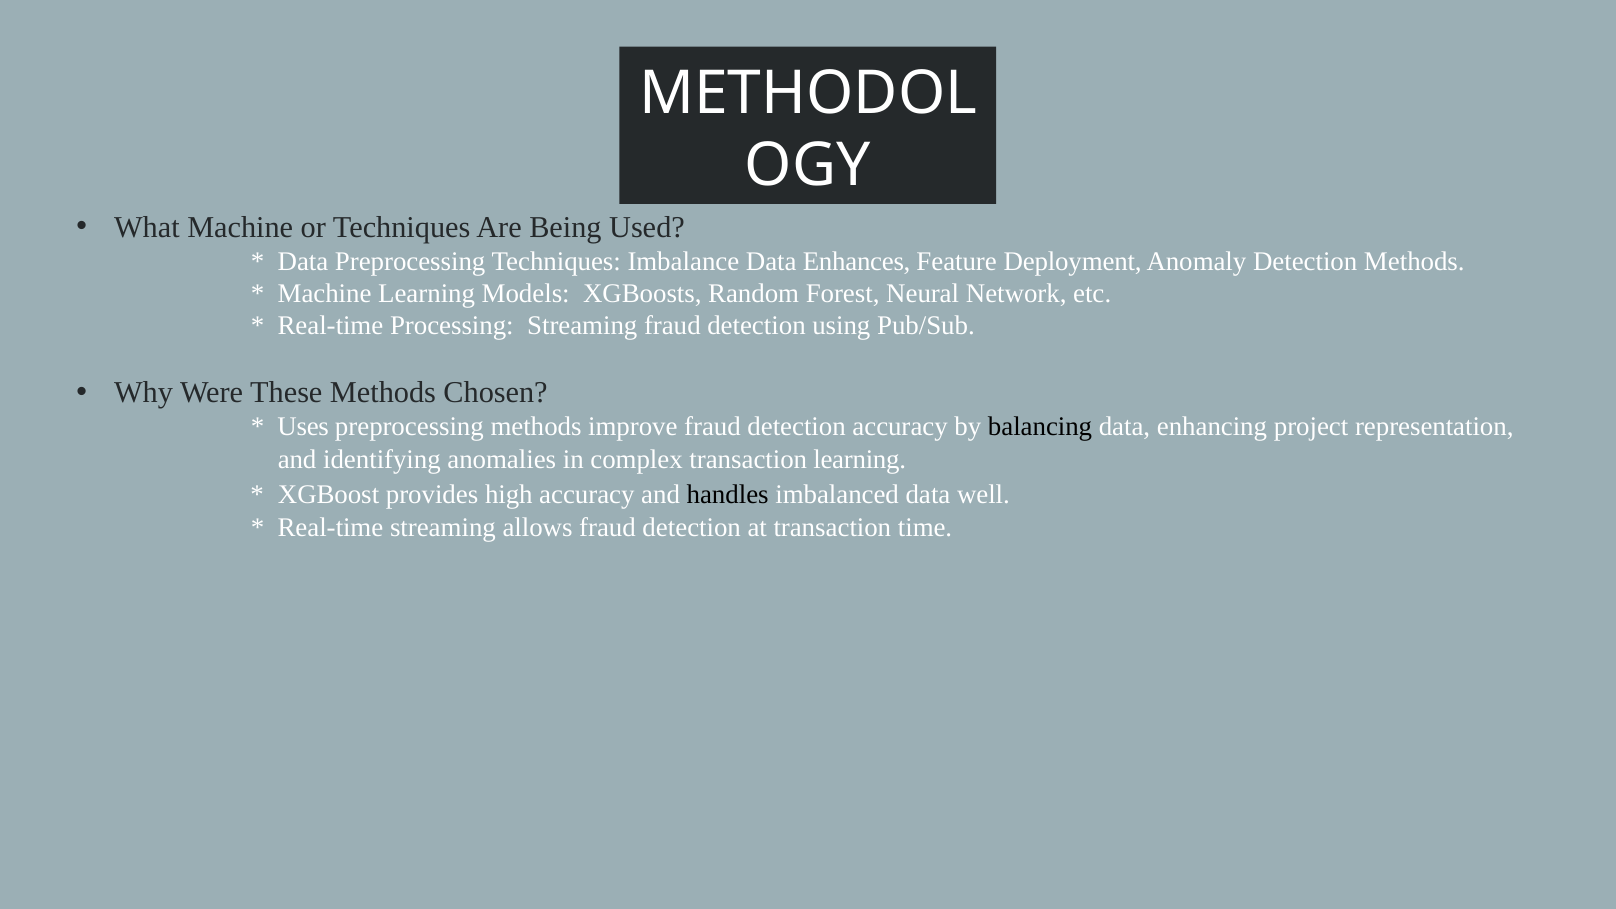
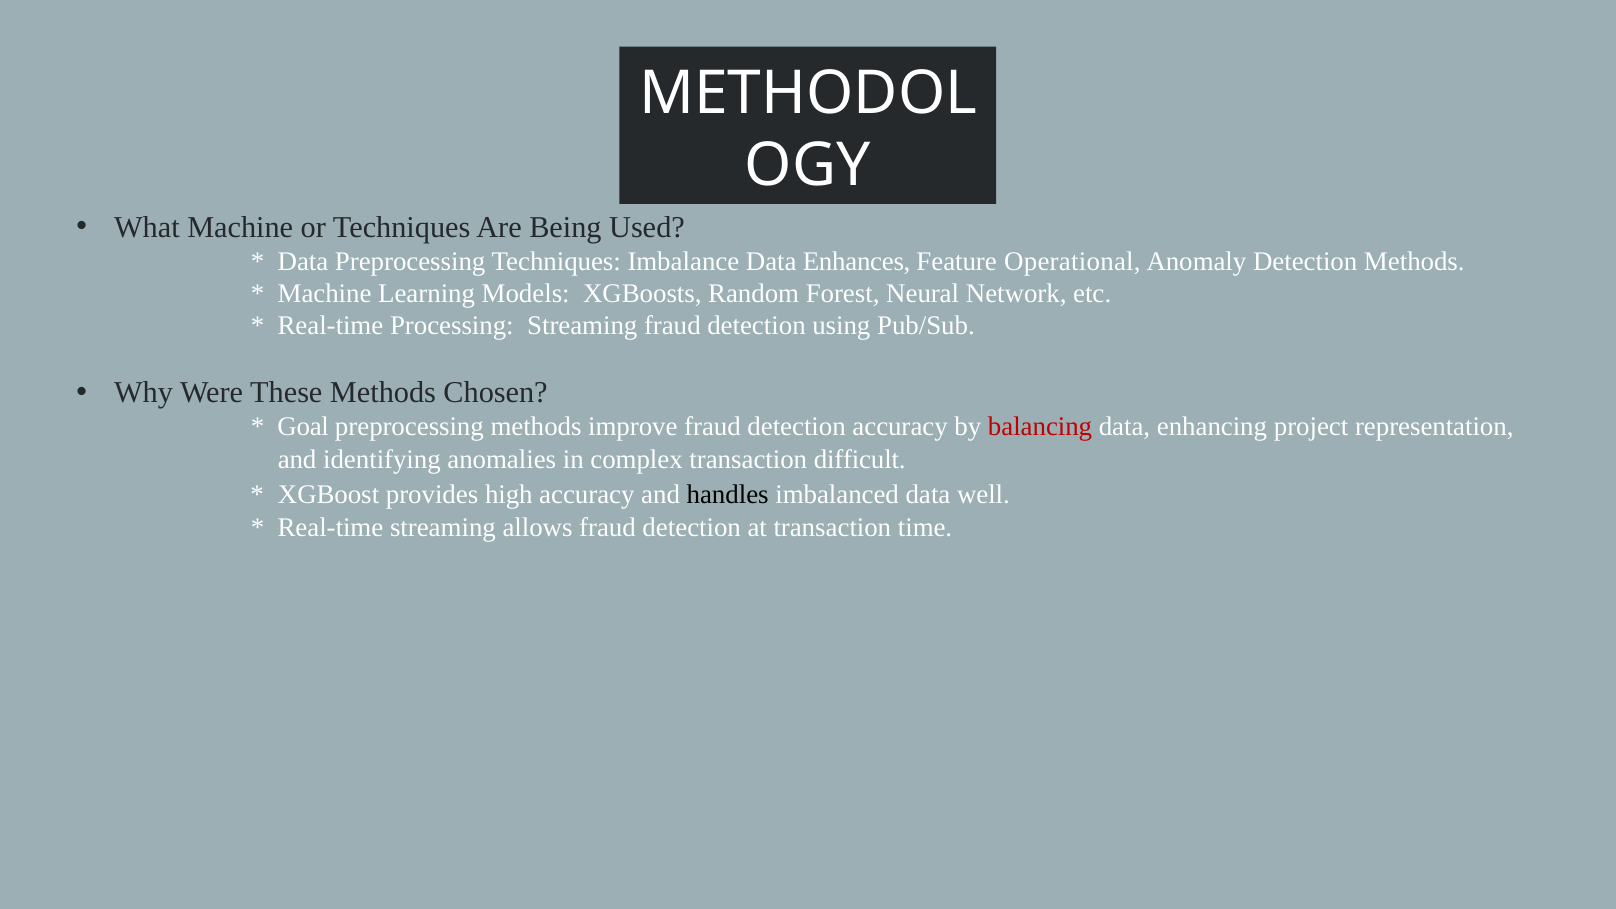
Deployment: Deployment -> Operational (1072, 261)
Uses: Uses -> Goal (303, 427)
balancing colour: black -> red (1040, 427)
transaction learning: learning -> difficult (860, 459)
